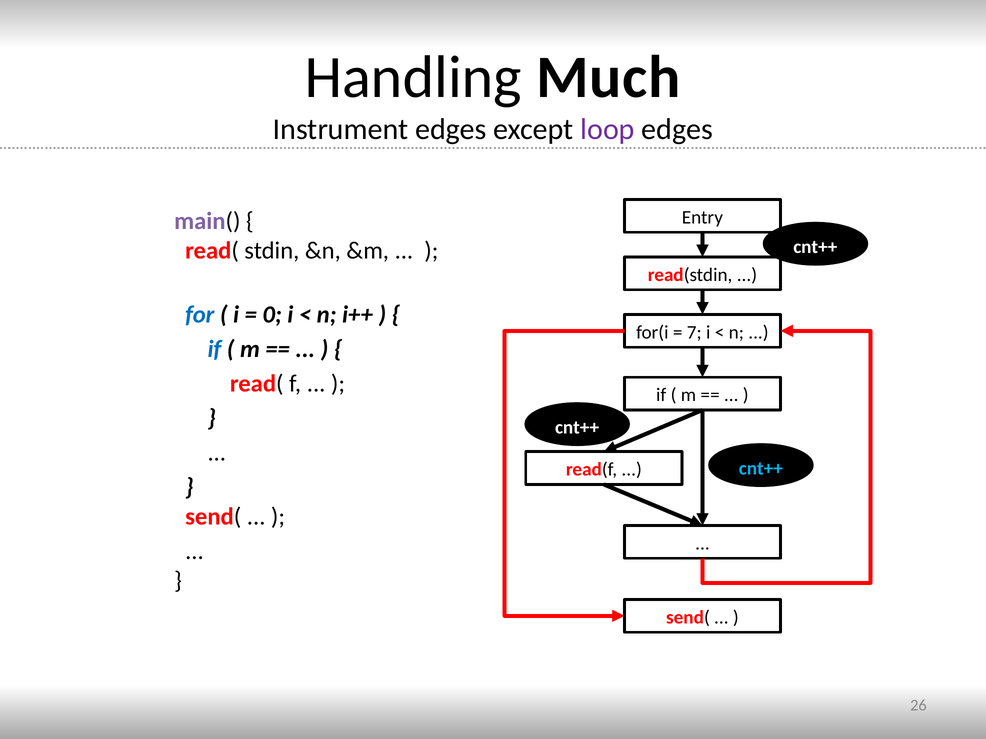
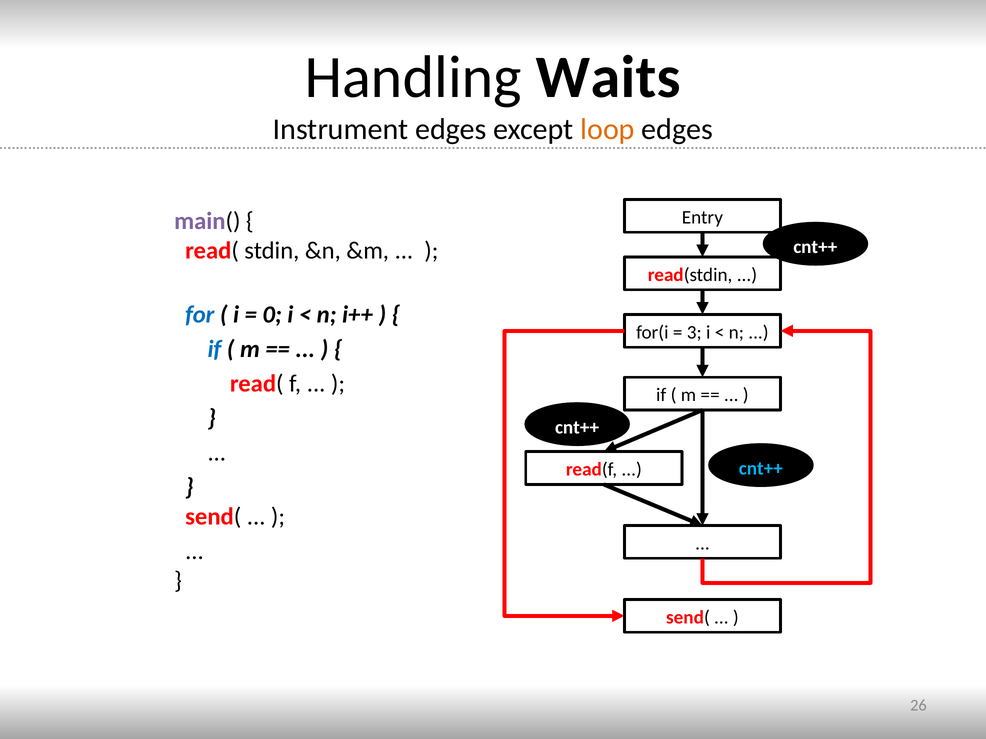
Much: Much -> Waits (608, 77)
loop colour: purple -> orange (608, 129)
7: 7 -> 3 (694, 332)
